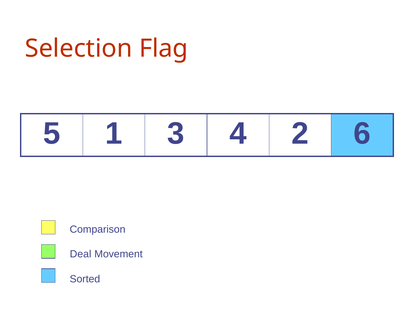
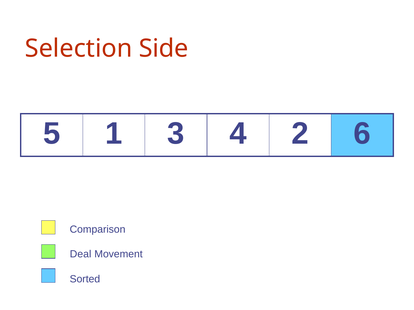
Flag: Flag -> Side (164, 49)
